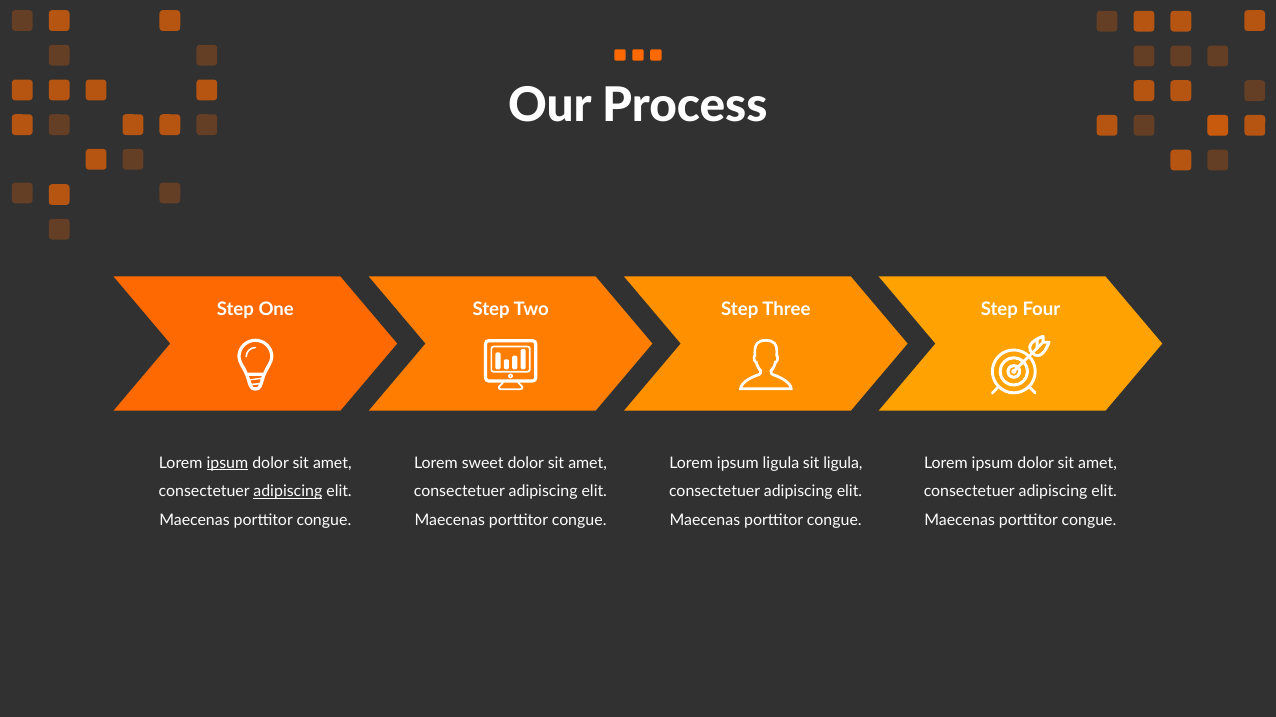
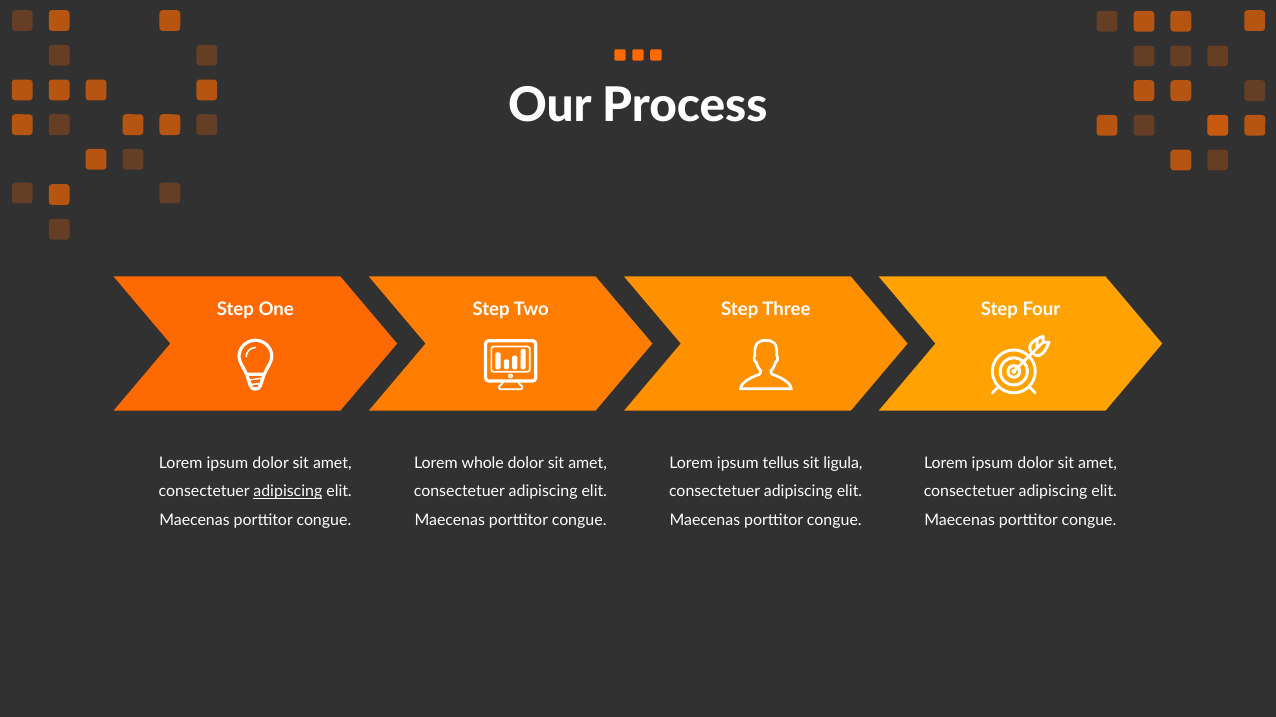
ipsum underline: present -> none (227, 463)
sweet: sweet -> whole (483, 463)
ipsum ligula: ligula -> tellus (781, 463)
